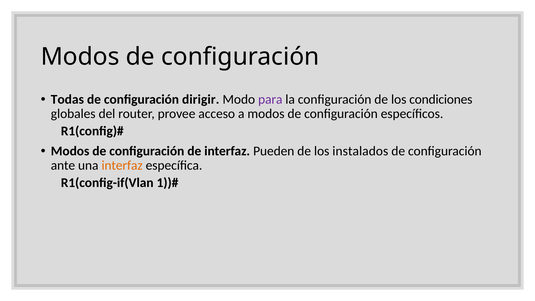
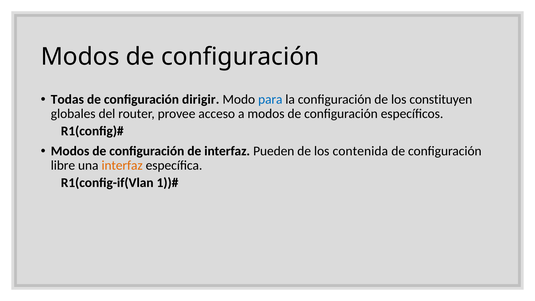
para colour: purple -> blue (270, 99)
condiciones: condiciones -> constituyen (441, 99)
instalados: instalados -> contenida (360, 151)
ante: ante -> libre (63, 166)
